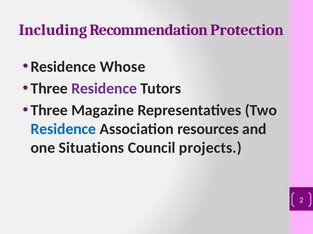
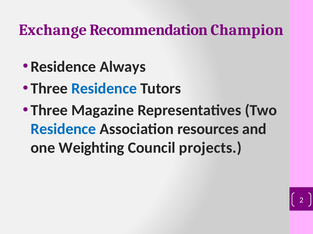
Including: Including -> Exchange (53, 30)
Protection: Protection -> Champion (247, 30)
Whose: Whose -> Always (123, 67)
Residence colour: purple -> blue (104, 89)
Situations: Situations -> Weighting (92, 148)
